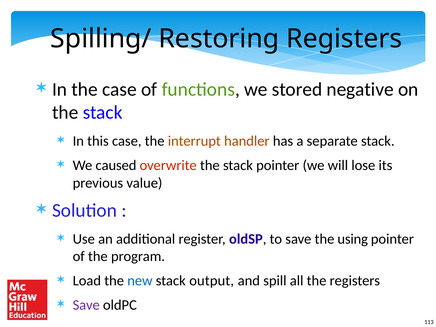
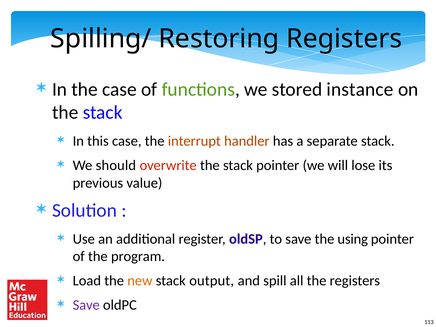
negative: negative -> instance (360, 89)
caused: caused -> should (116, 165)
new colour: blue -> orange (140, 281)
